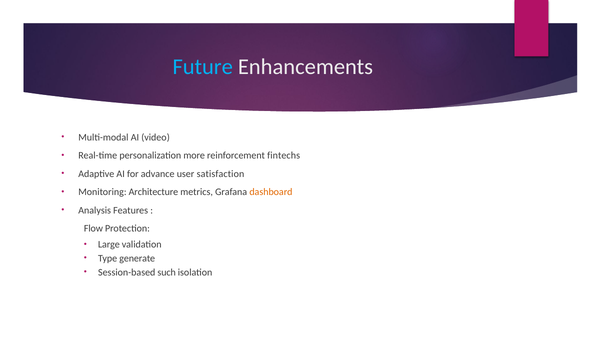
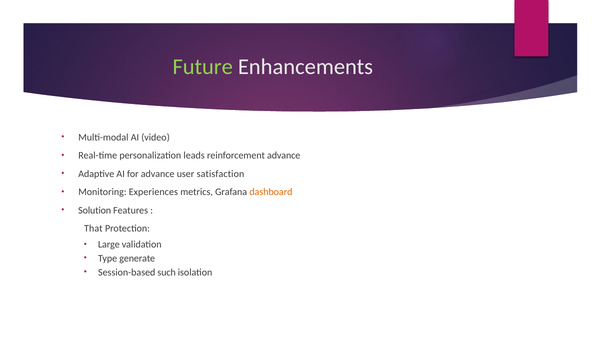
Future colour: light blue -> light green (203, 67)
more: more -> leads (194, 156)
reinforcement fintechs: fintechs -> advance (284, 156)
Architecture: Architecture -> Experiences (153, 192)
Analysis: Analysis -> Solution (95, 210)
Flow: Flow -> That (93, 229)
